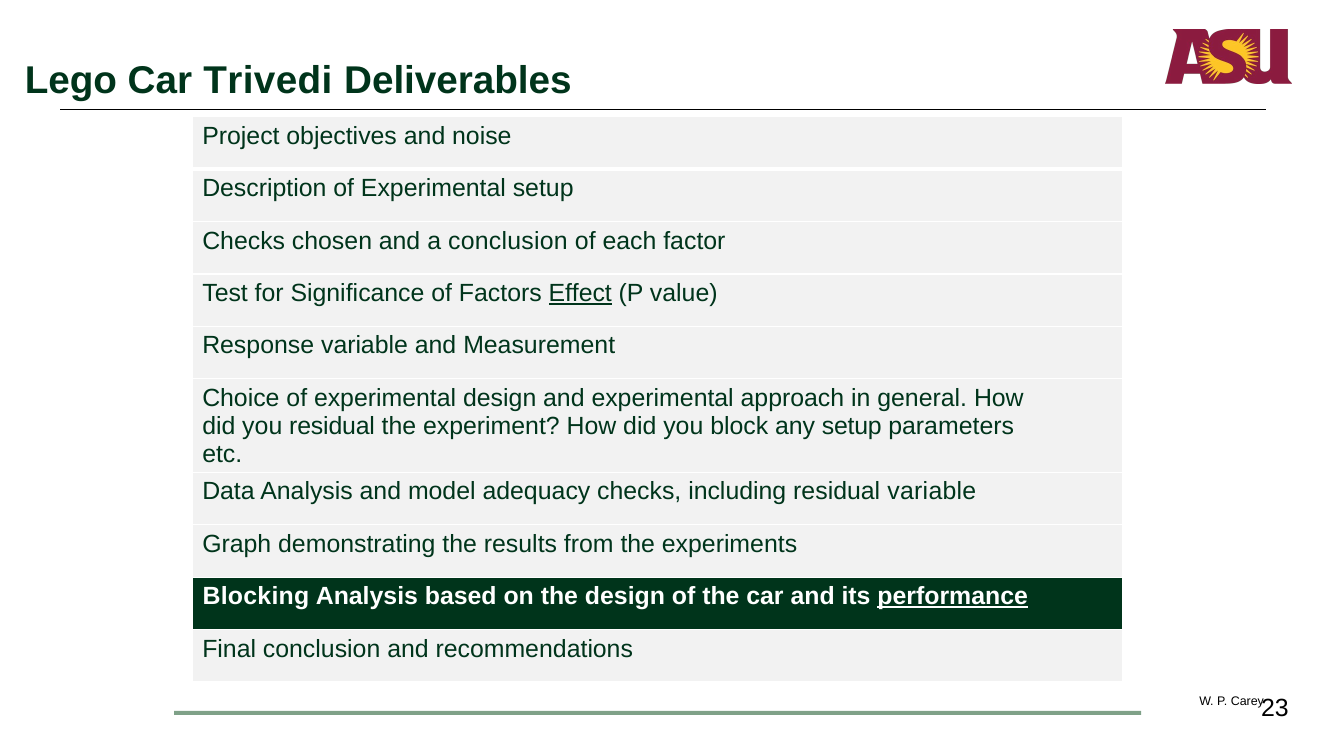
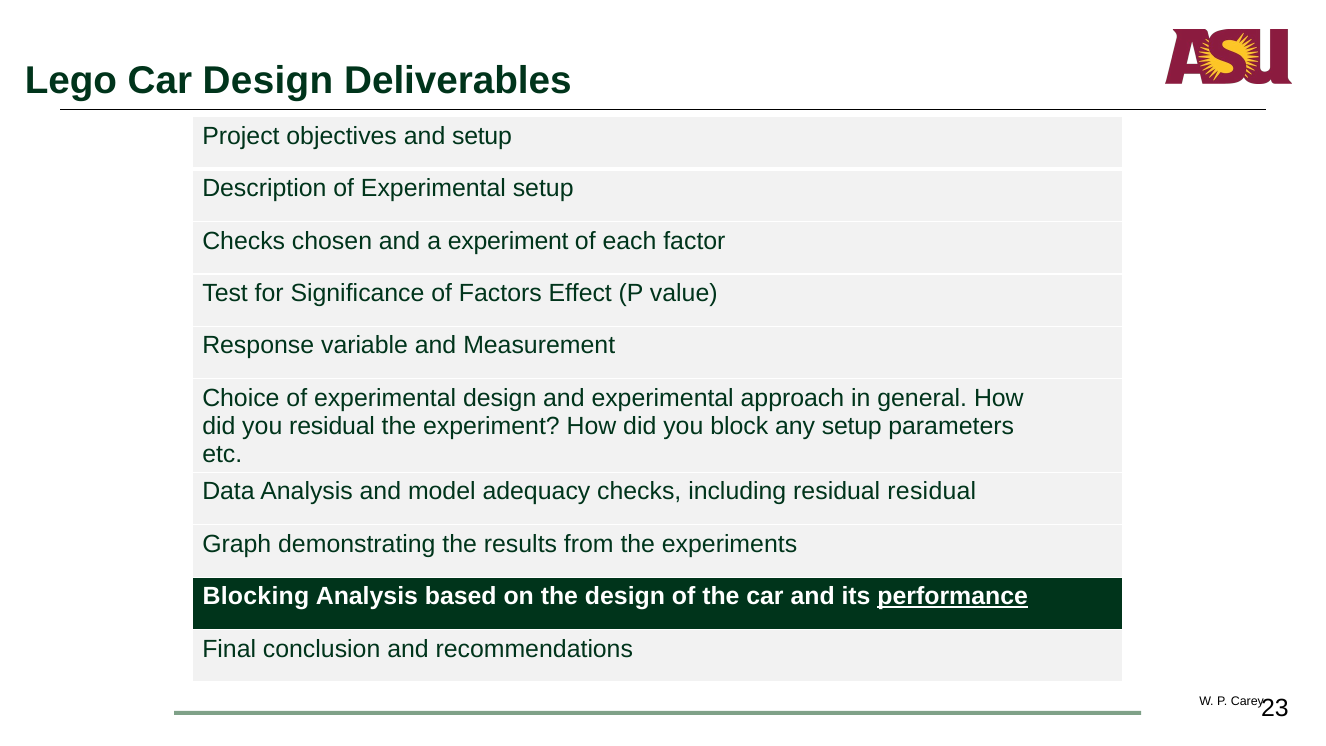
Car Trivedi: Trivedi -> Design (268, 81)
and noise: noise -> setup (482, 136)
a conclusion: conclusion -> experiment (508, 241)
Effect underline: present -> none (580, 293)
residual variable: variable -> residual (932, 492)
